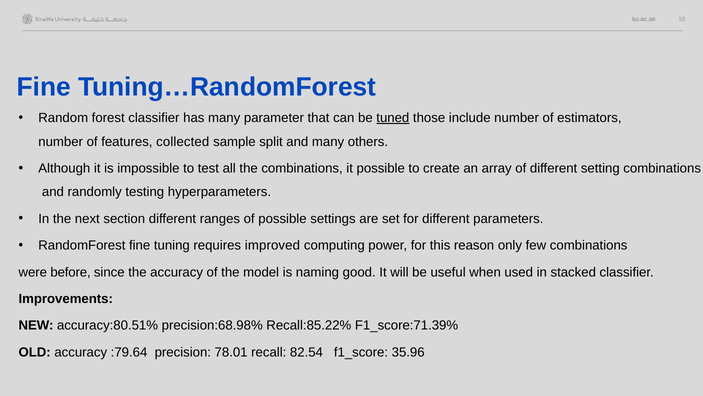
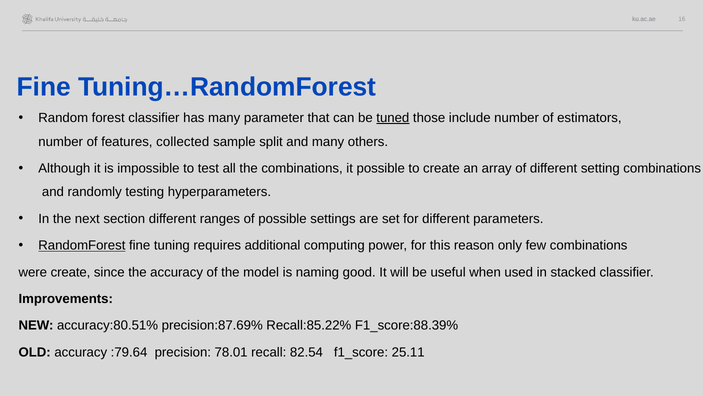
RandomForest underline: none -> present (82, 245)
improved: improved -> additional (273, 245)
were before: before -> create (71, 272)
precision:68.98%: precision:68.98% -> precision:87.69% (212, 325)
F1_score:71.39%: F1_score:71.39% -> F1_score:88.39% (407, 325)
35.96: 35.96 -> 25.11 (408, 352)
